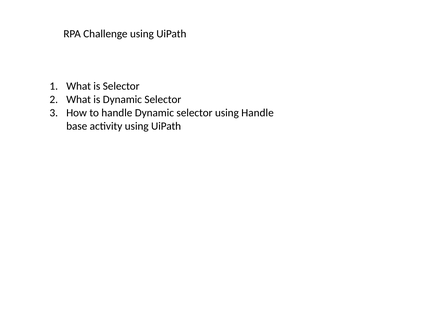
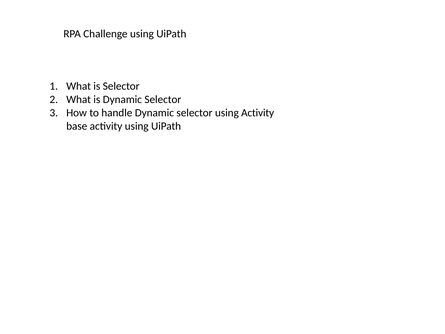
using Handle: Handle -> Activity (258, 113)
